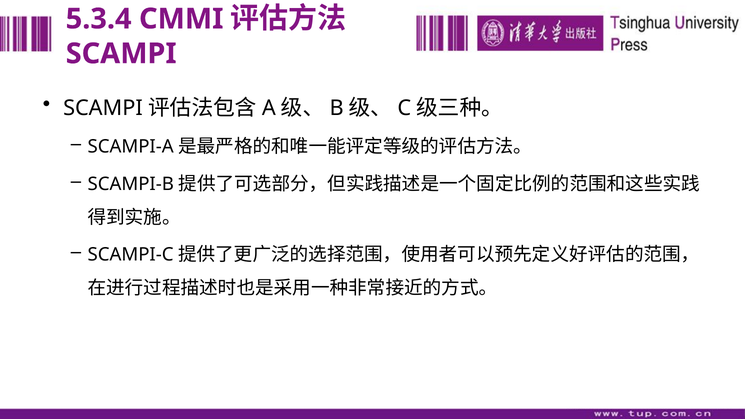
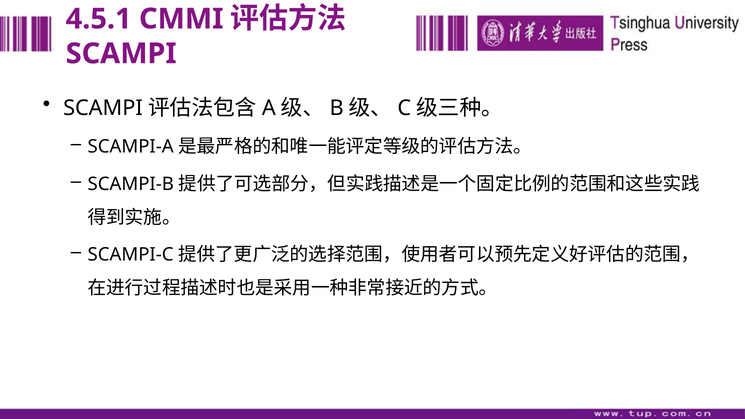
5.3.4: 5.3.4 -> 4.5.1 (99, 19)
